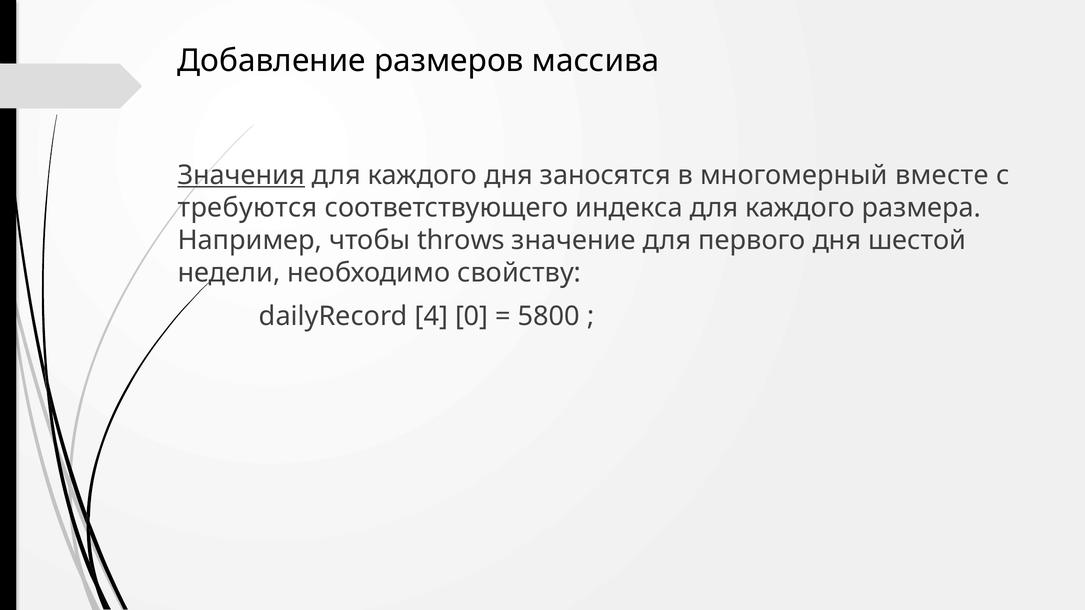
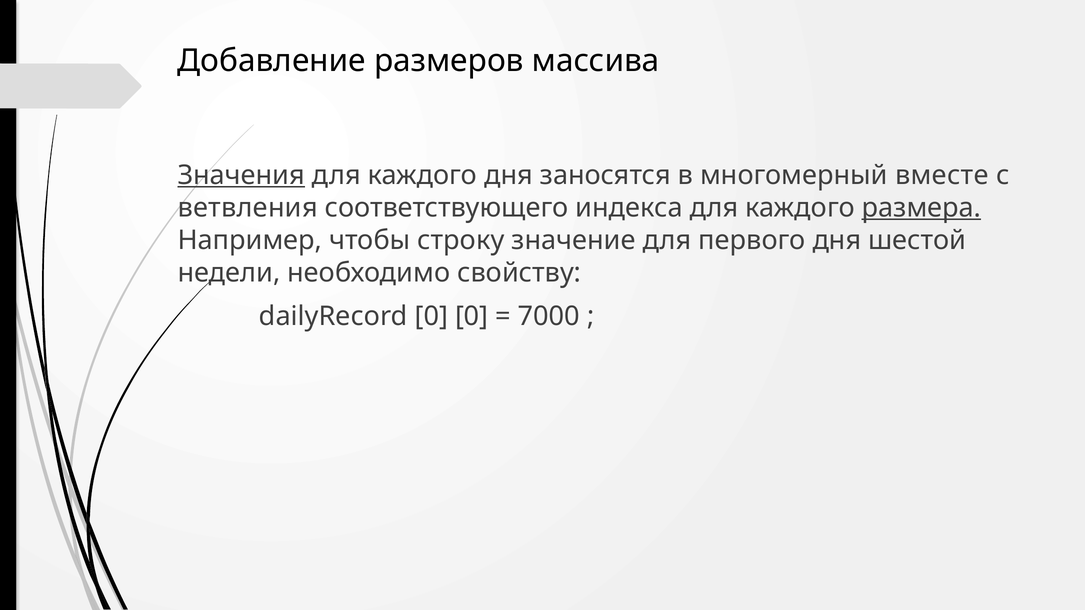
требуются: требуются -> ветвления (248, 208)
размера underline: none -> present (921, 208)
throws: throws -> строку (461, 240)
dailyRecord 4: 4 -> 0 (431, 317)
5800: 5800 -> 7000 (549, 317)
